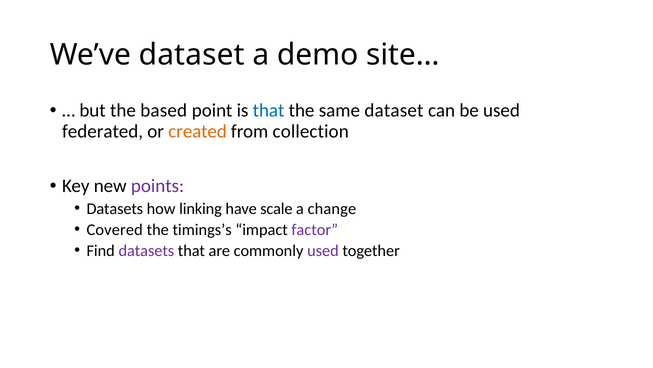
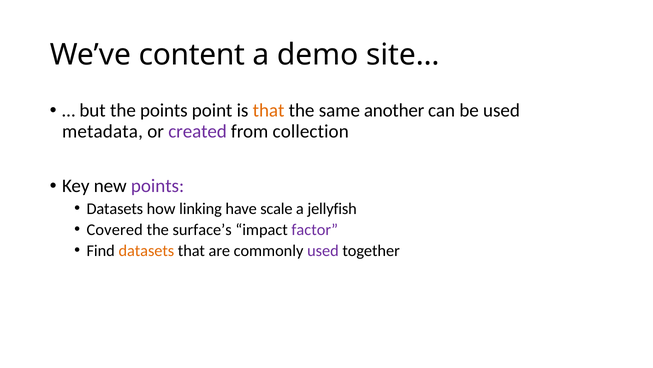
We’ve dataset: dataset -> content (192, 55)
the based: based -> points (164, 110)
that colour: blue -> orange (269, 110)
same dataset: dataset -> another (394, 110)
federated: federated -> metadata (102, 131)
created colour: orange -> purple (198, 131)
change: change -> jellyfish (332, 208)
timings’s: timings’s -> surface’s (202, 229)
datasets colour: purple -> orange (146, 250)
